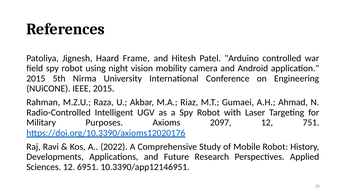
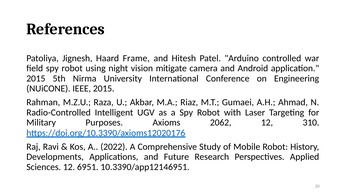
mobility: mobility -> mitigate (171, 68)
2097: 2097 -> 2062 (221, 122)
751: 751 -> 310 (311, 122)
